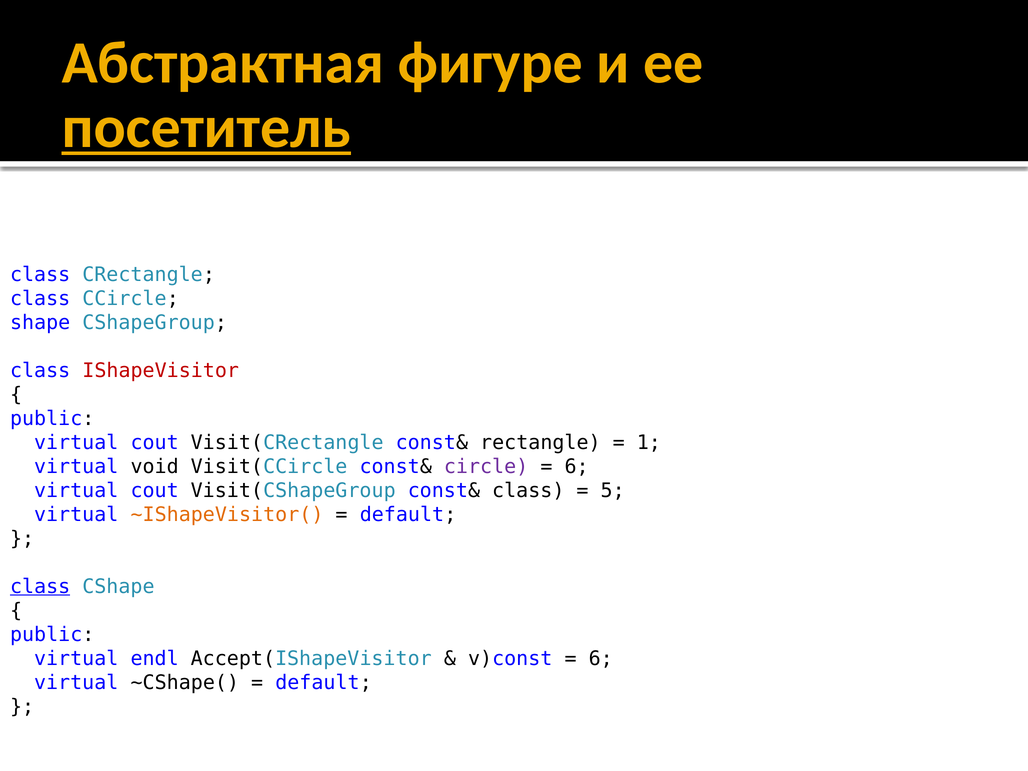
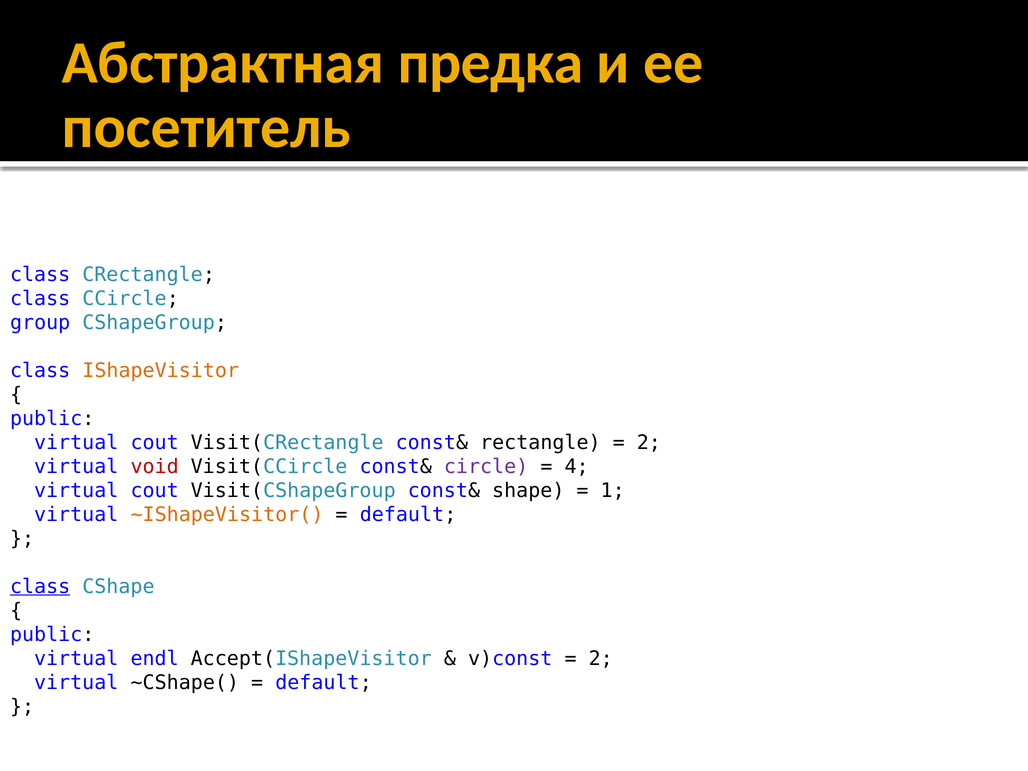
фигуре: фигуре -> предка (491, 63)
посетитель underline: present -> none (206, 128)
shape: shape -> group (40, 322)
IShapeVisitor colour: red -> orange (161, 370)
1: 1 -> 2 (649, 442)
void colour: black -> red (155, 466)
6: 6 -> 4 (577, 466)
const& class: class -> shape (528, 490)
5: 5 -> 1 (613, 490)
6: 6 -> 2 (601, 658)
